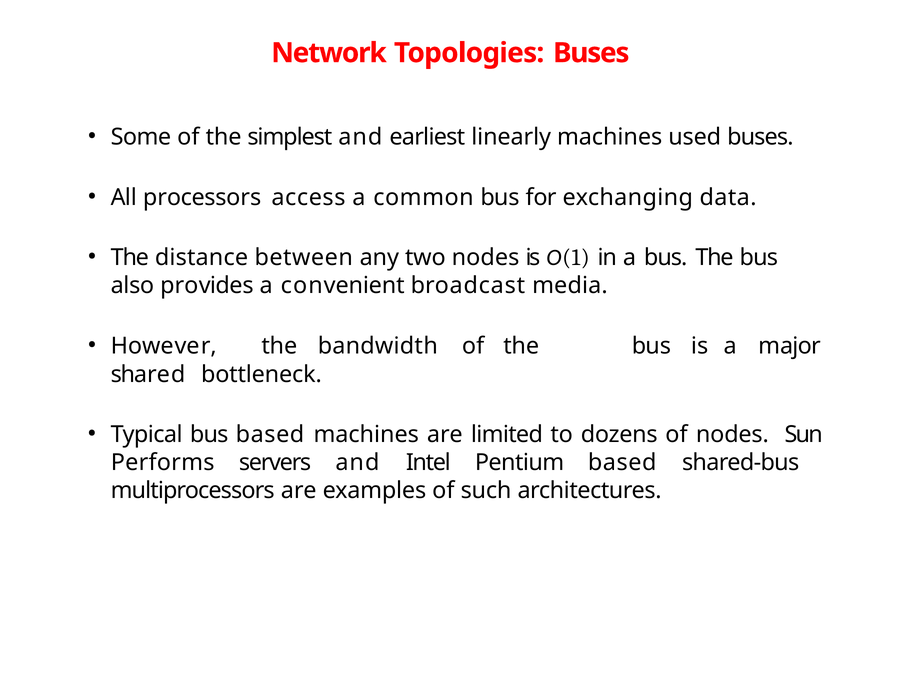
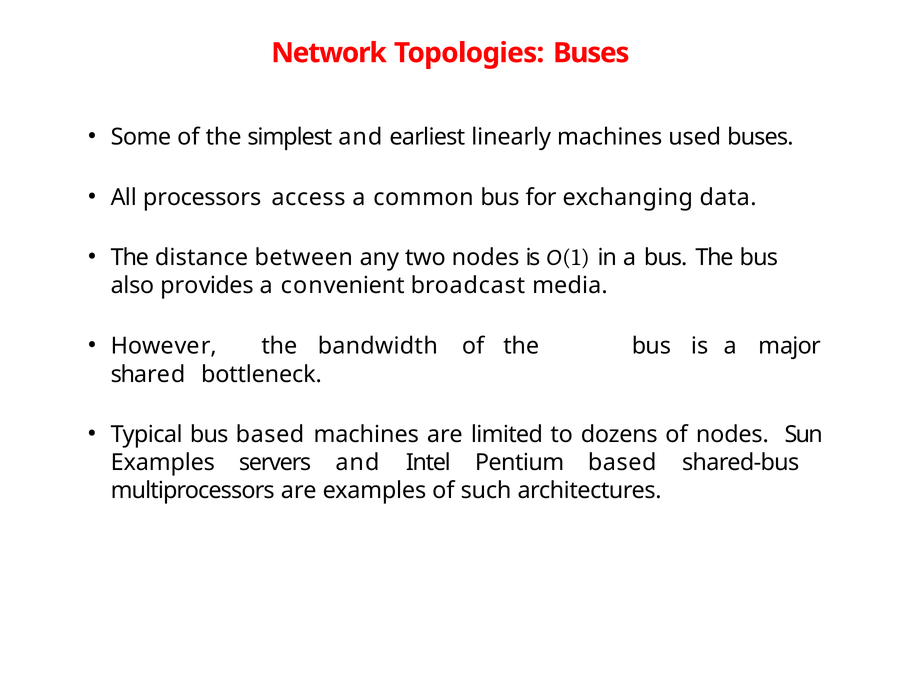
Performs: Performs -> Examples (163, 463)
